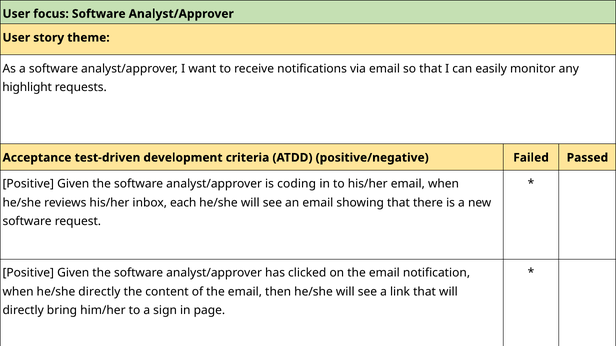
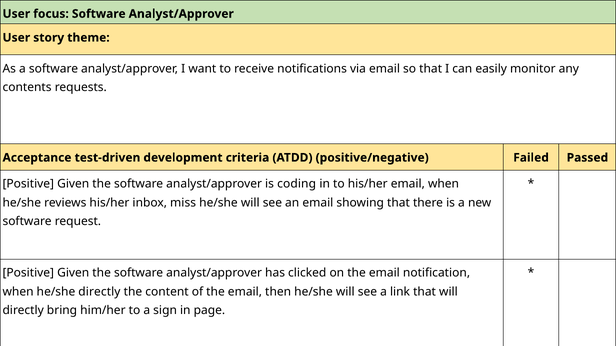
highlight: highlight -> contents (27, 87)
each: each -> miss (183, 203)
